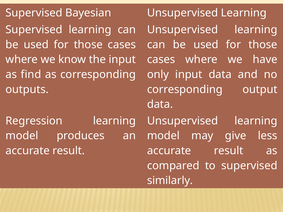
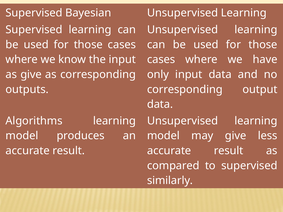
as find: find -> give (31, 75)
Regression: Regression -> Algorithms (34, 121)
